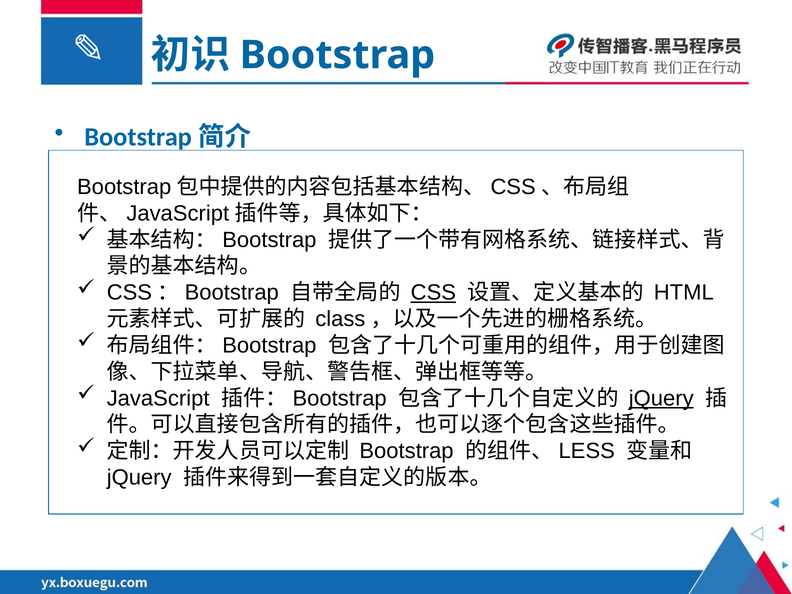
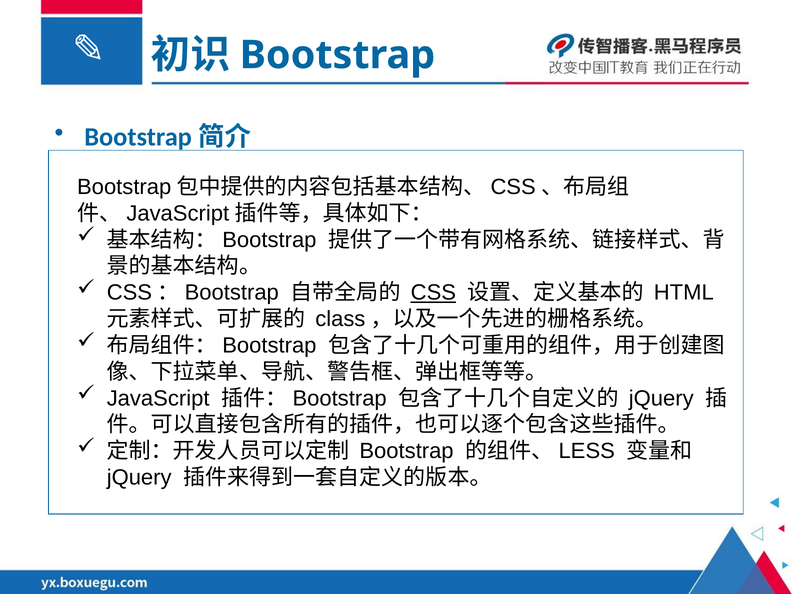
jQuery underline: present -> none (661, 398)
